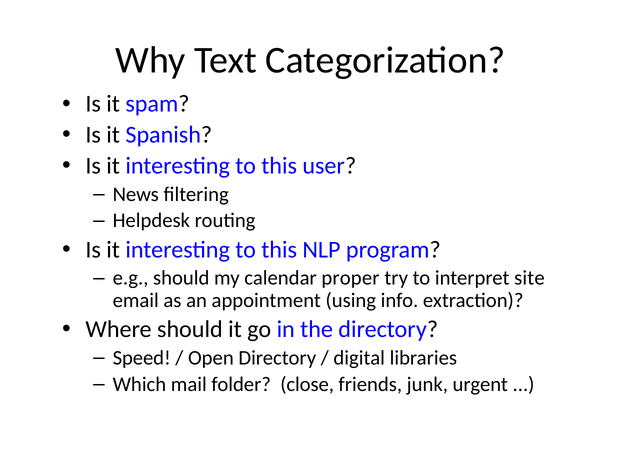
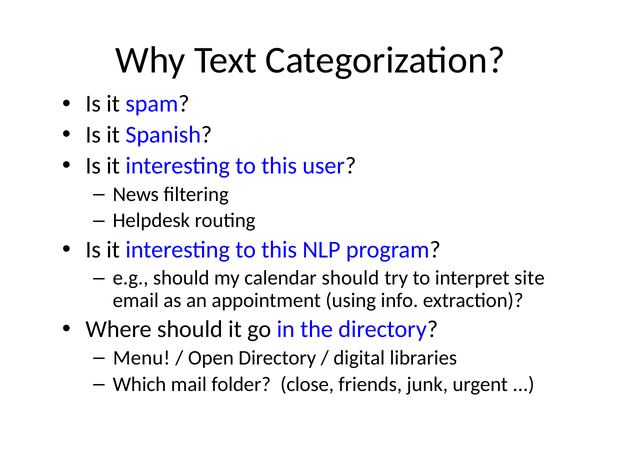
calendar proper: proper -> should (350, 278)
Speed: Speed -> Menu (142, 358)
